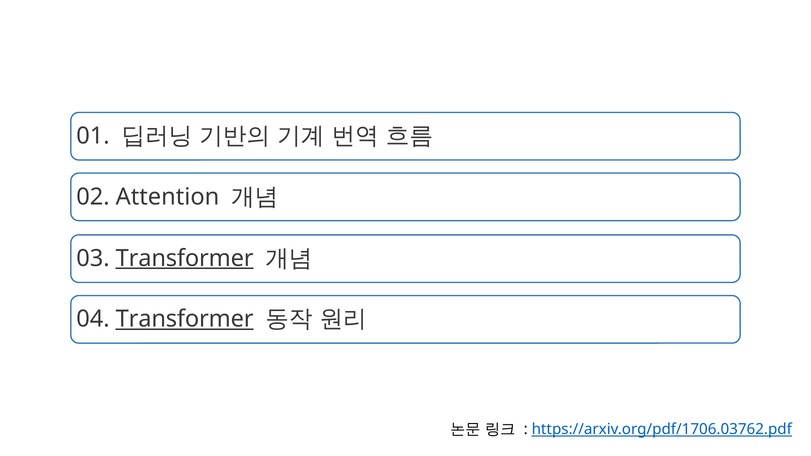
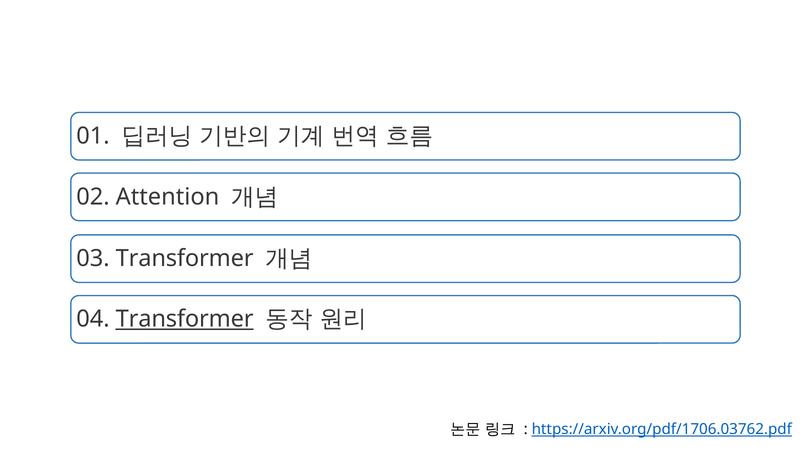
Transformer underline: present -> none (185, 258)
